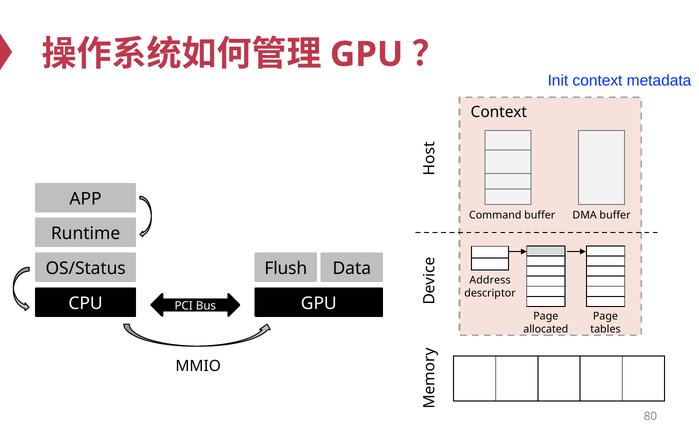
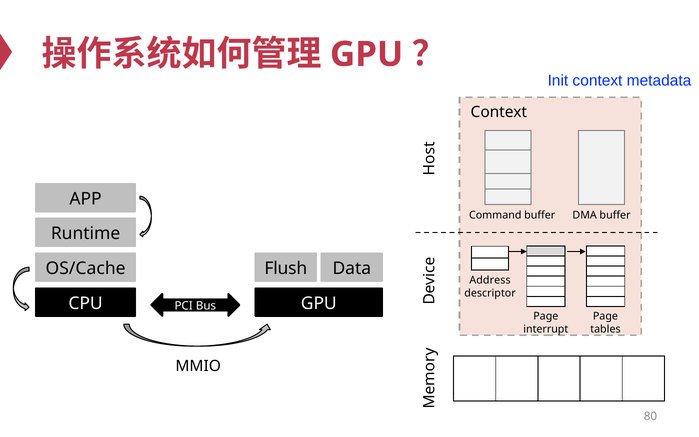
OS/Status: OS/Status -> OS/Cache (86, 268)
allocated: allocated -> interrupt (546, 329)
